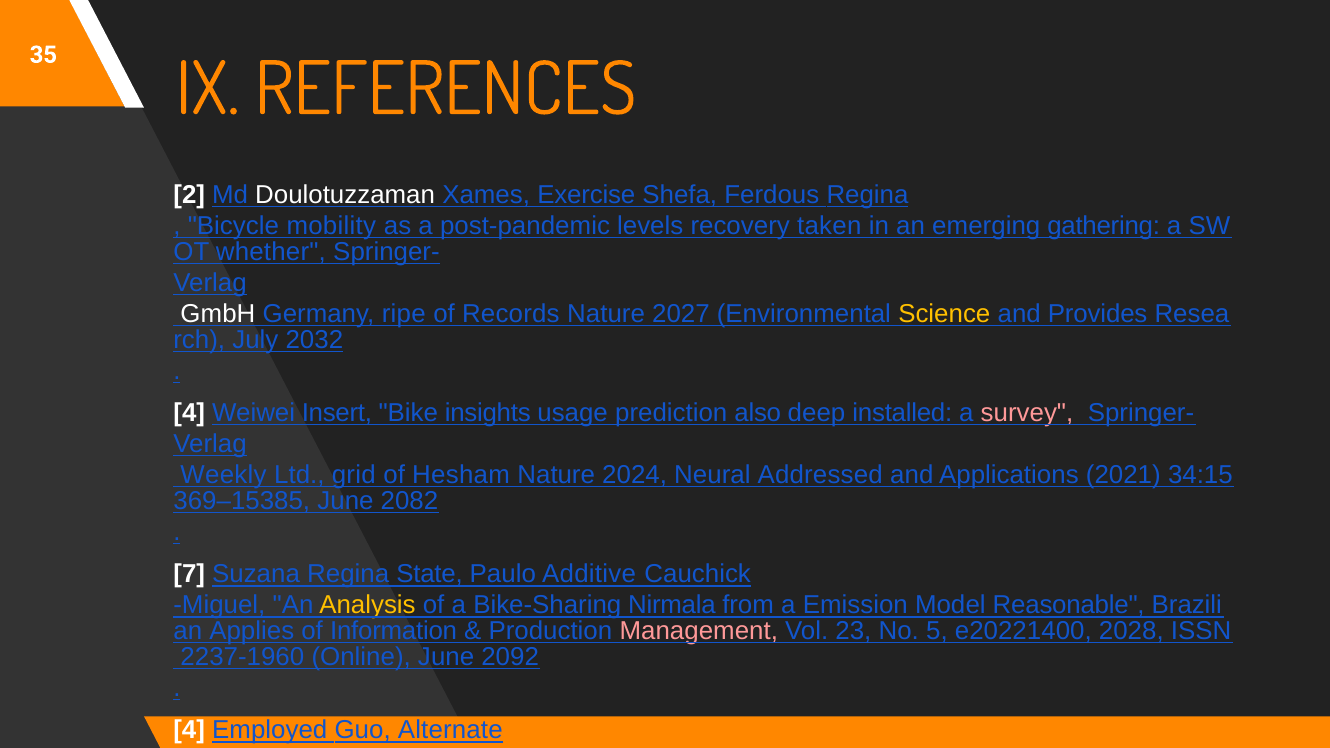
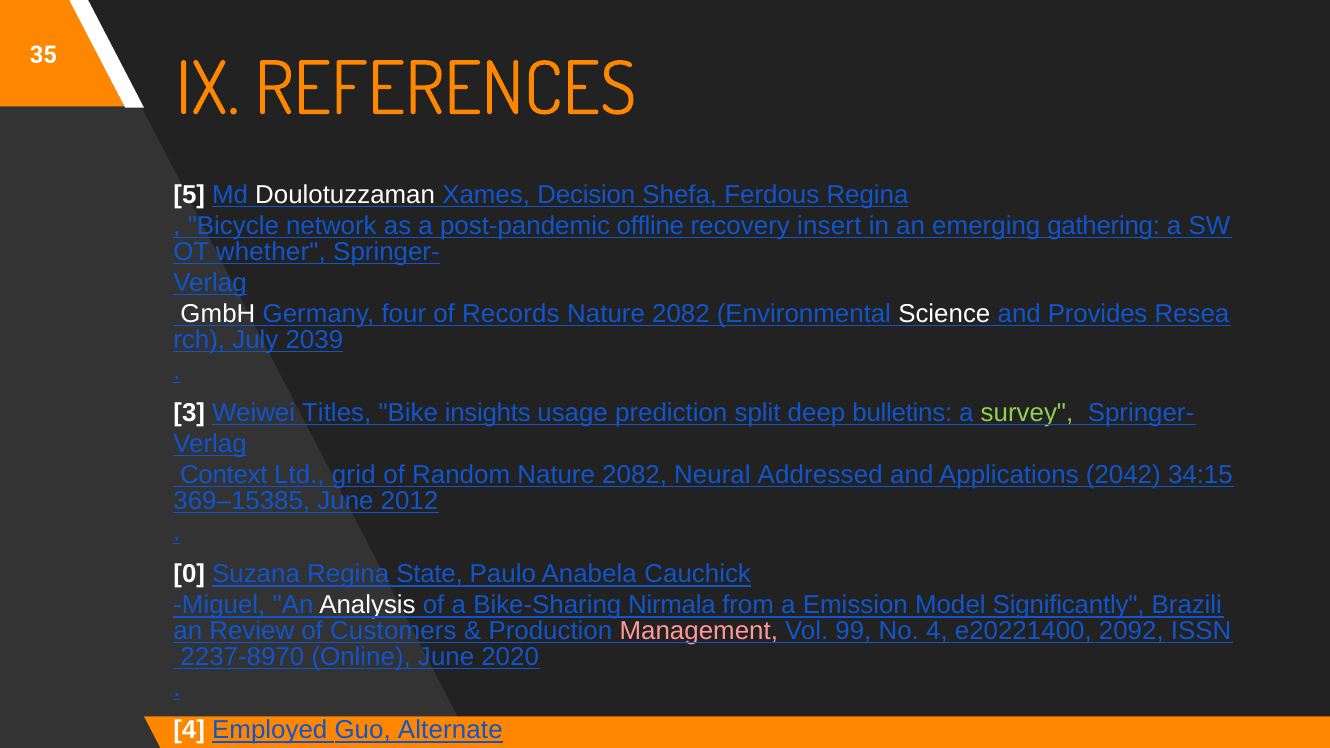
2: 2 -> 5 (189, 195)
Exercise: Exercise -> Decision (586, 195)
mobility: mobility -> network (331, 226)
levels: levels -> offline (650, 226)
taken: taken -> insert (829, 226)
ripe: ripe -> four (404, 314)
2027: 2027 -> 2082 (681, 314)
Science colour: yellow -> white (944, 314)
2032: 2032 -> 2039 (314, 340)
4: 4 -> 3 (189, 413)
Insert: Insert -> Titles (337, 413)
also: also -> split (758, 413)
installed: installed -> bulletins (902, 413)
survey colour: pink -> light green (1027, 413)
Weekly: Weekly -> Context (224, 475)
Hesham: Hesham -> Random (461, 475)
2024: 2024 -> 2082 (635, 475)
2021: 2021 -> 2042 (1123, 475)
2082: 2082 -> 2012 (409, 501)
7: 7 -> 0 (189, 574)
Additive: Additive -> Anabela (589, 574)
Analysis colour: yellow -> white (367, 606)
Reasonable: Reasonable -> Significantly (1069, 606)
an Applies: Applies -> Review (252, 631)
Information: Information -> Customers (393, 631)
23: 23 -> 99 (853, 631)
No 5: 5 -> 4 (937, 631)
2028: 2028 -> 2092 (1131, 631)
2237-1960: 2237-1960 -> 2237-8970 (242, 657)
2092: 2092 -> 2020 (510, 657)
